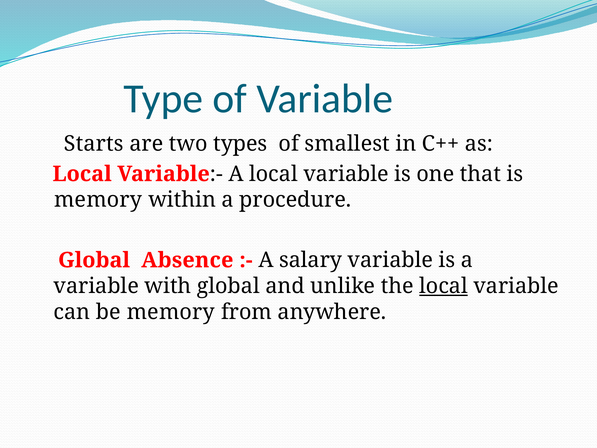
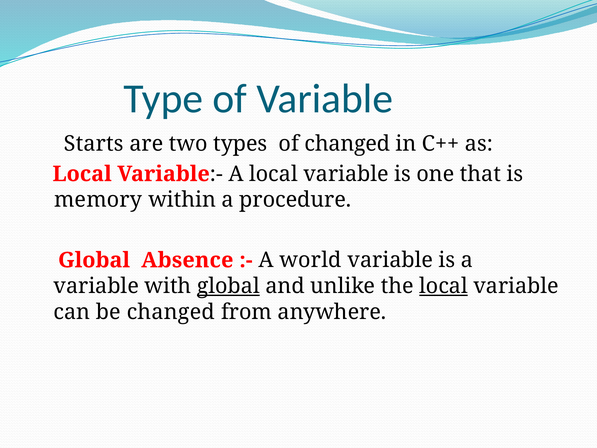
of smallest: smallest -> changed (347, 144)
salary: salary -> world (311, 260)
global underline: none -> present (228, 286)
be memory: memory -> changed (171, 312)
